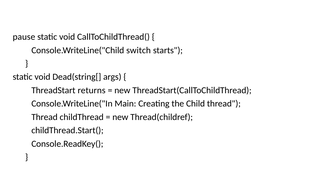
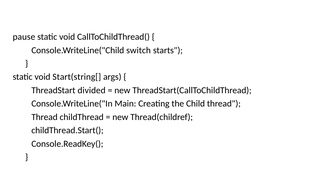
Dead(string[: Dead(string[ -> Start(string[ (77, 77)
returns: returns -> divided (92, 90)
